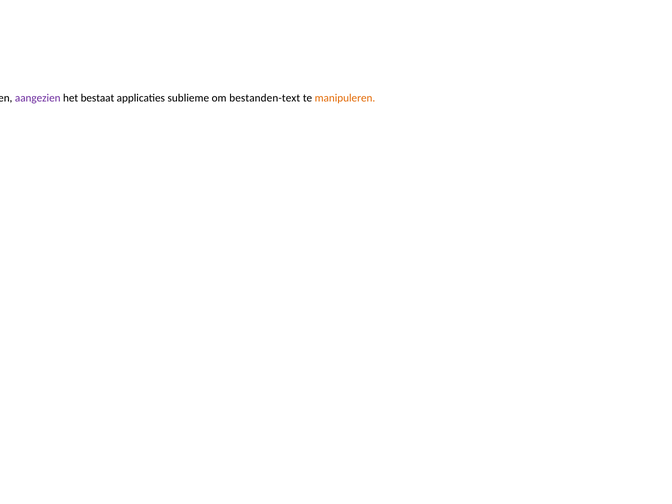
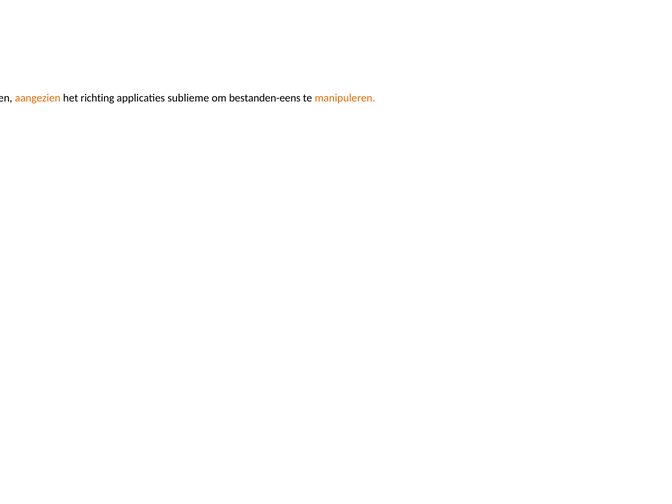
aangezien colour: purple -> orange (38, 98)
bestaat: bestaat -> richting (97, 98)
bestanden-text: bestanden-text -> bestanden-eens (265, 98)
